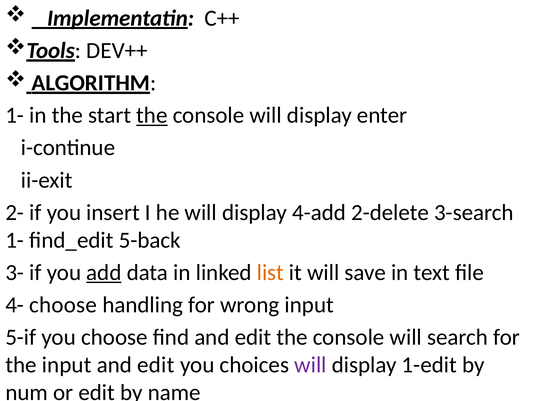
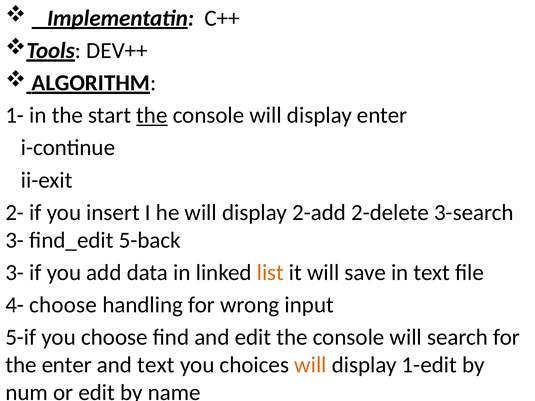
4-add: 4-add -> 2-add (319, 213)
1-: 1- -> 3- (15, 240)
add underline: present -> none (104, 273)
the input: input -> enter (67, 365)
edit: edit -> text (156, 365)
will colour: purple -> orange (310, 365)
